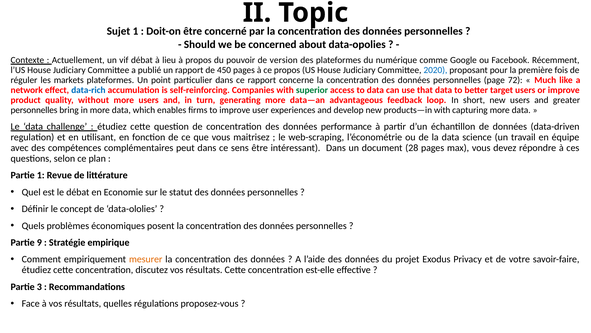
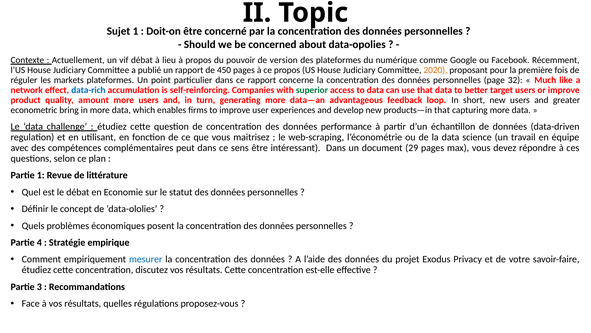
2020 colour: blue -> orange (435, 70)
72: 72 -> 32 (515, 80)
without: without -> amount (94, 100)
personnelles: personnelles -> econometric (34, 110)
products—in with: with -> that (442, 110)
28: 28 -> 29 (412, 148)
9: 9 -> 4 (39, 242)
mesurer colour: orange -> blue (146, 259)
